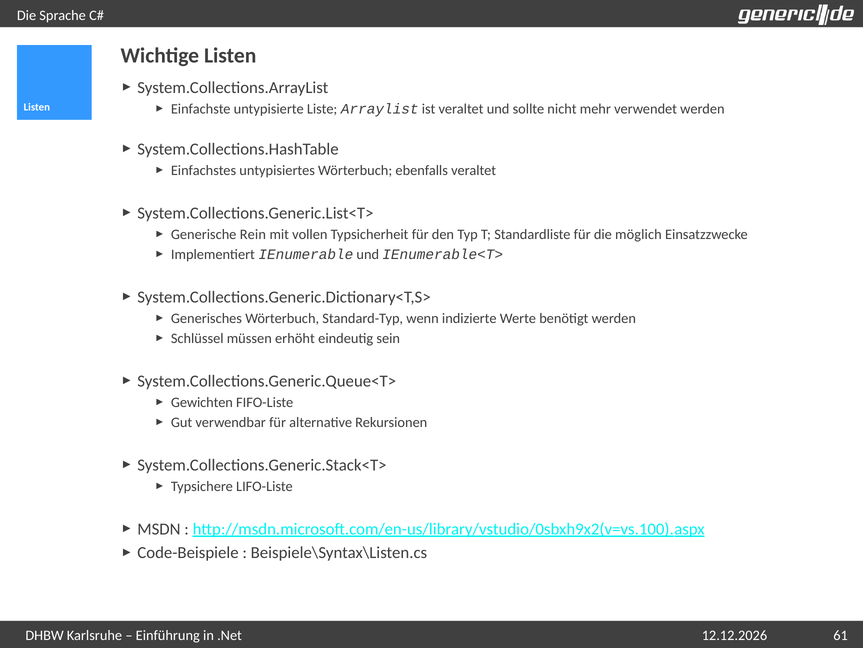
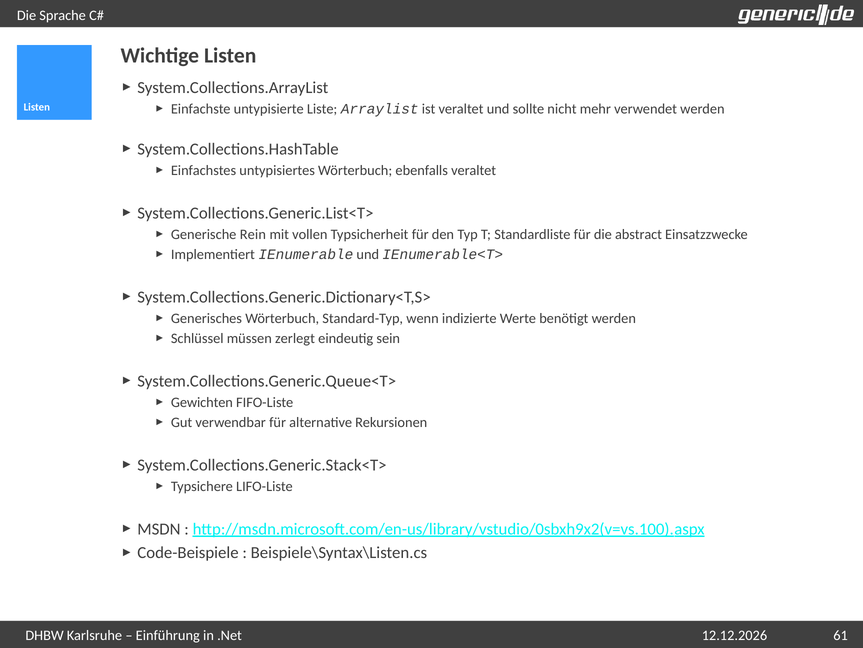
möglich: möglich -> abstract (639, 234)
erhöht: erhöht -> zerlegt (295, 338)
